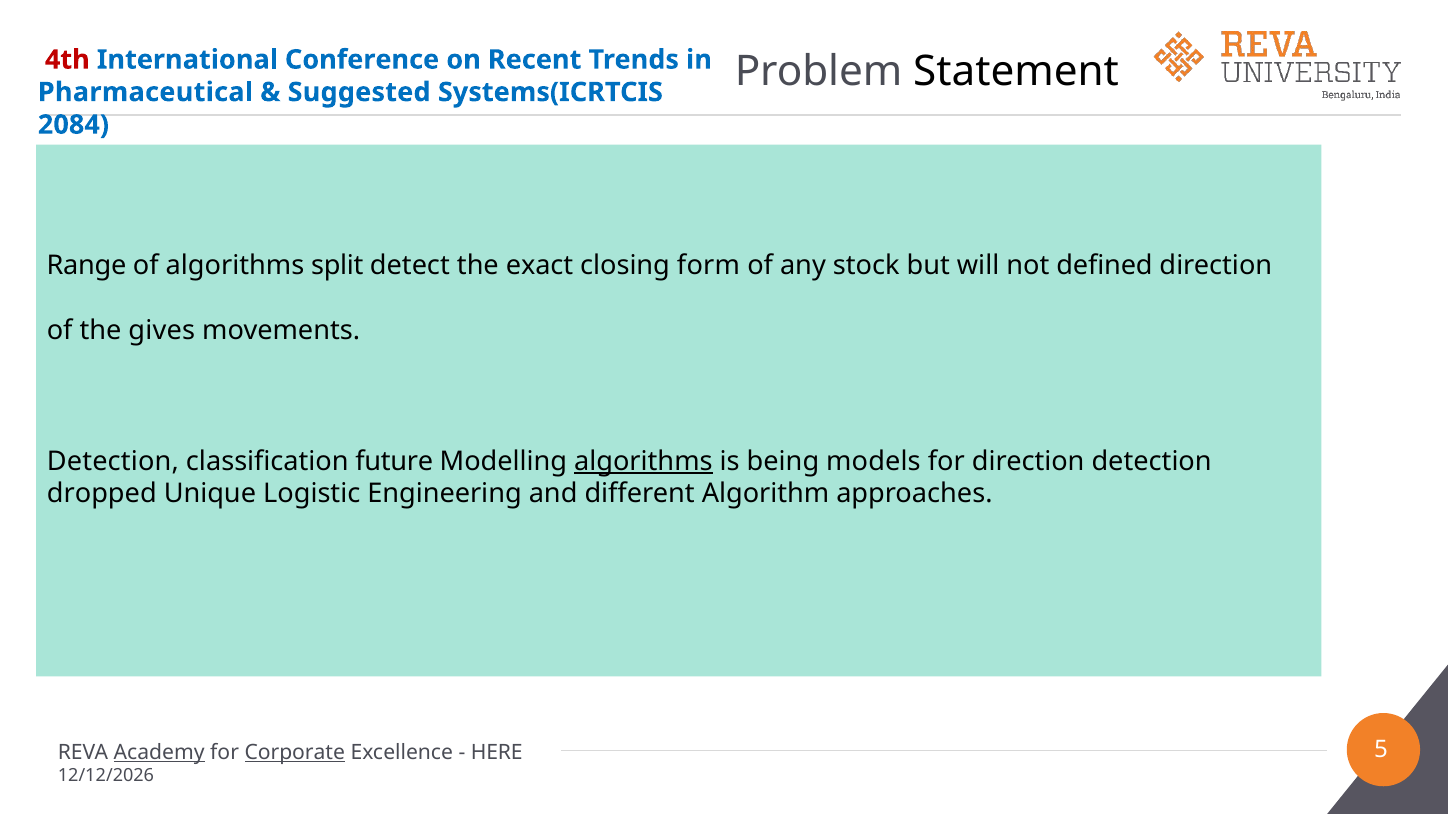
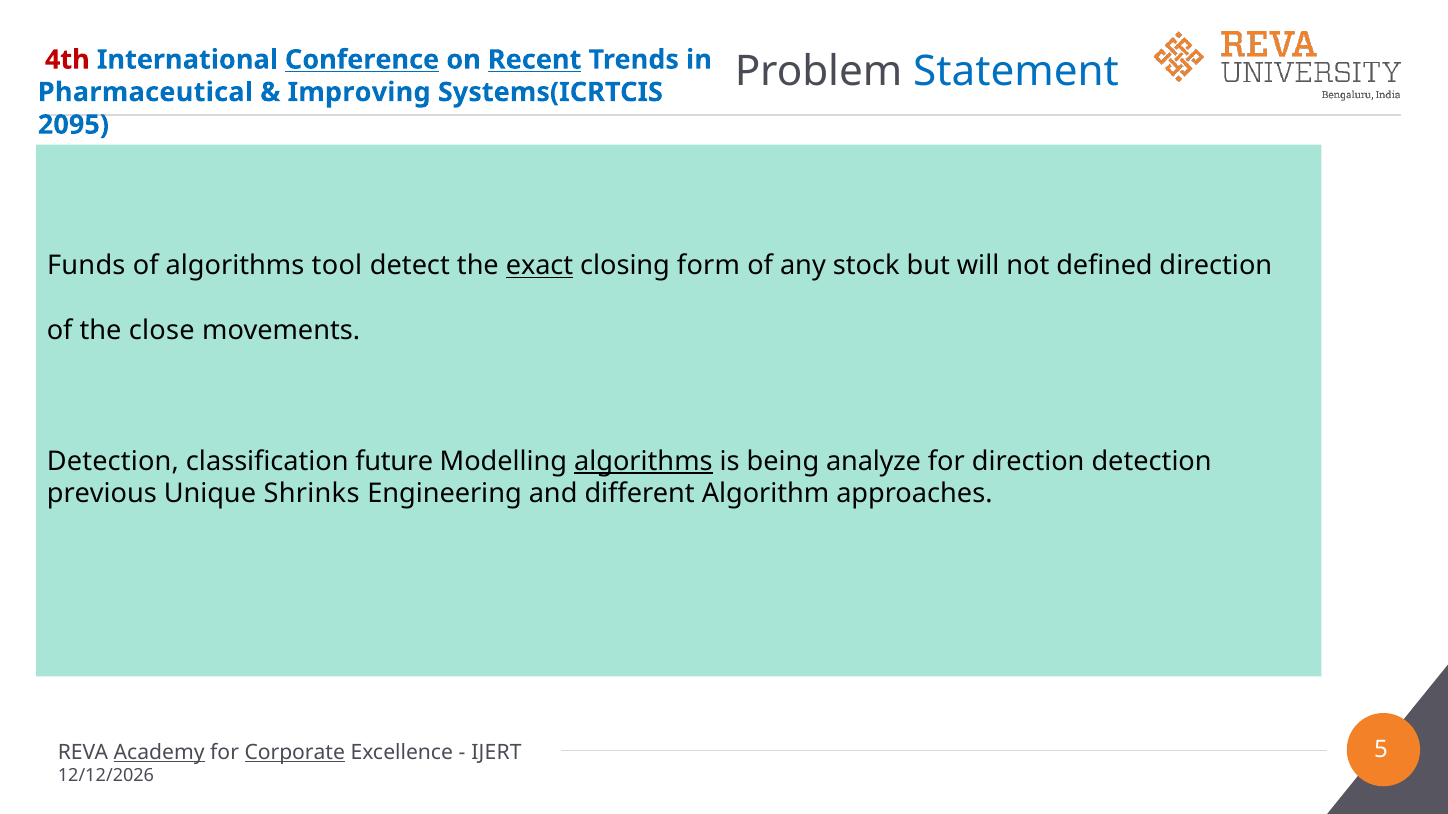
Conference underline: none -> present (362, 60)
Recent underline: none -> present (535, 60)
Statement colour: black -> blue (1016, 71)
Suggested: Suggested -> Improving (359, 92)
2084: 2084 -> 2095 (73, 125)
Range: Range -> Funds (86, 266)
split: split -> tool (337, 266)
exact underline: none -> present (540, 266)
gives: gives -> close (162, 331)
models: models -> analyze (874, 462)
dropped: dropped -> previous (102, 494)
Logistic: Logistic -> Shrinks (312, 494)
HERE: HERE -> IJERT (497, 753)
